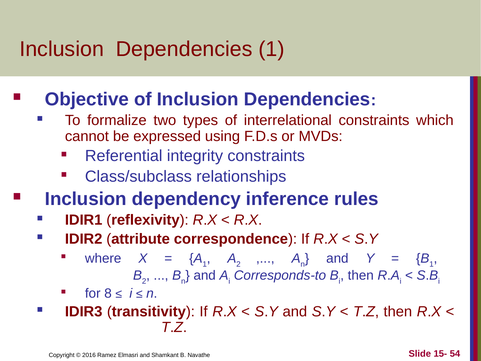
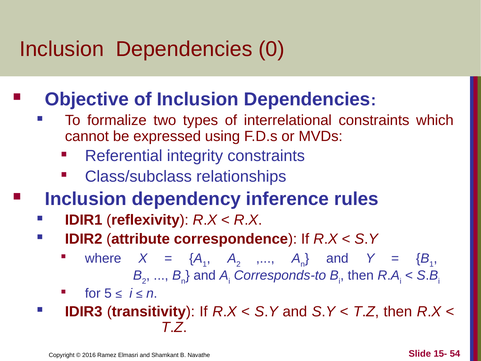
Dependencies 1: 1 -> 0 (271, 49)
8: 8 -> 5 (108, 293)
